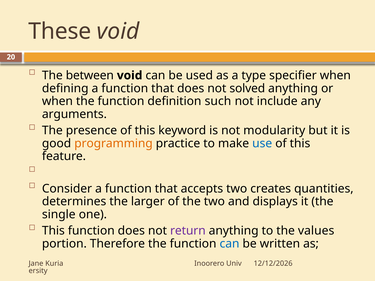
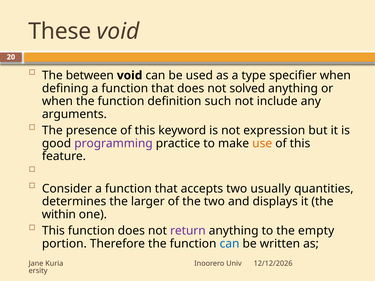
modularity: modularity -> expression (274, 131)
programming colour: orange -> purple (113, 143)
use colour: blue -> orange (262, 143)
creates: creates -> usually (271, 189)
single: single -> within (59, 215)
values: values -> empty (316, 231)
